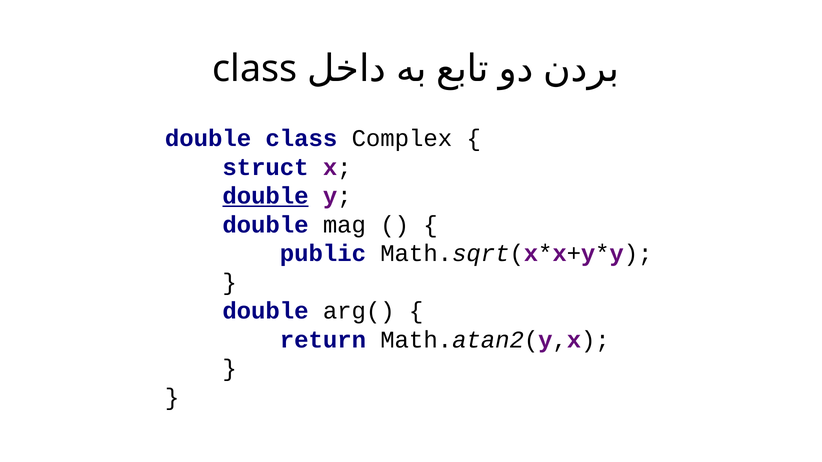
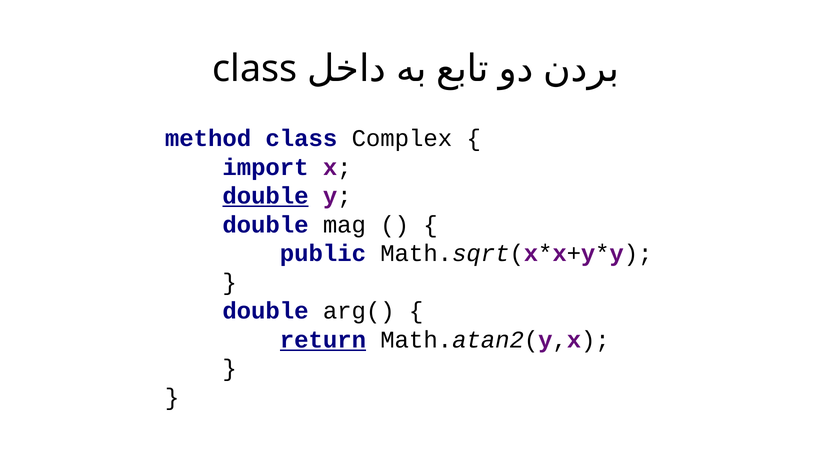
double: double -> method (208, 139)
struct: struct -> import (266, 167)
return underline: none -> present (323, 340)
